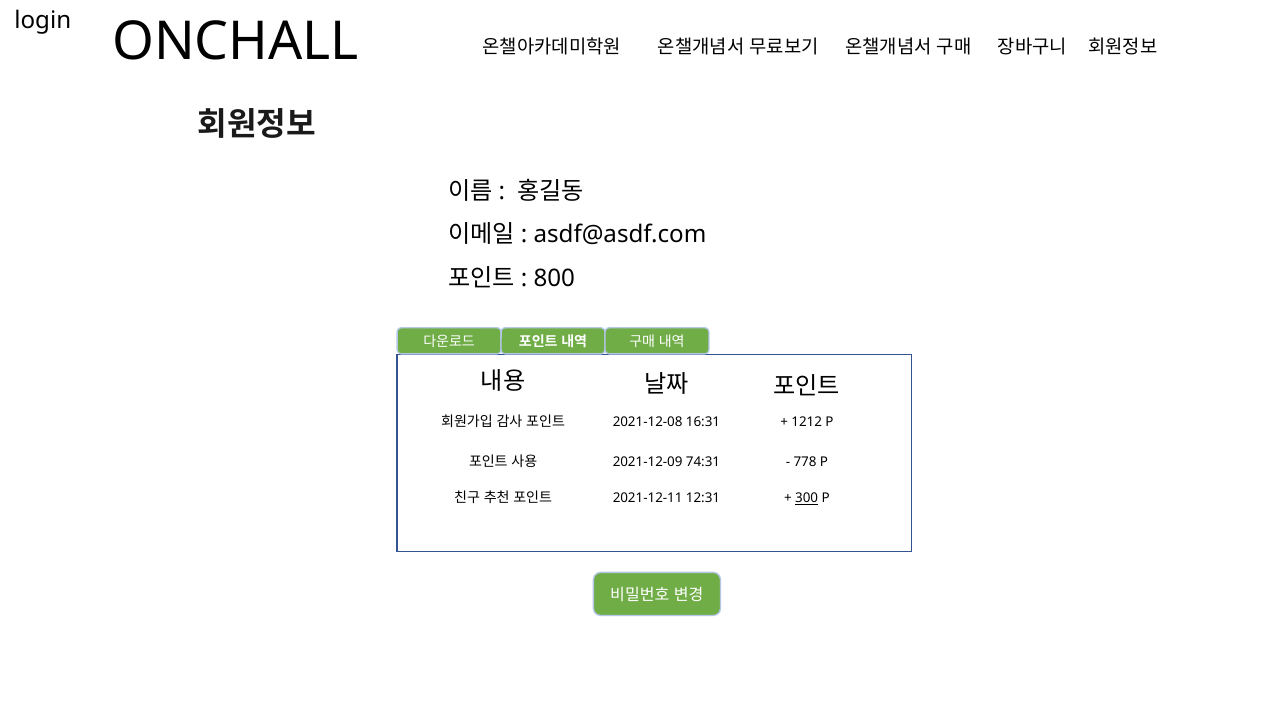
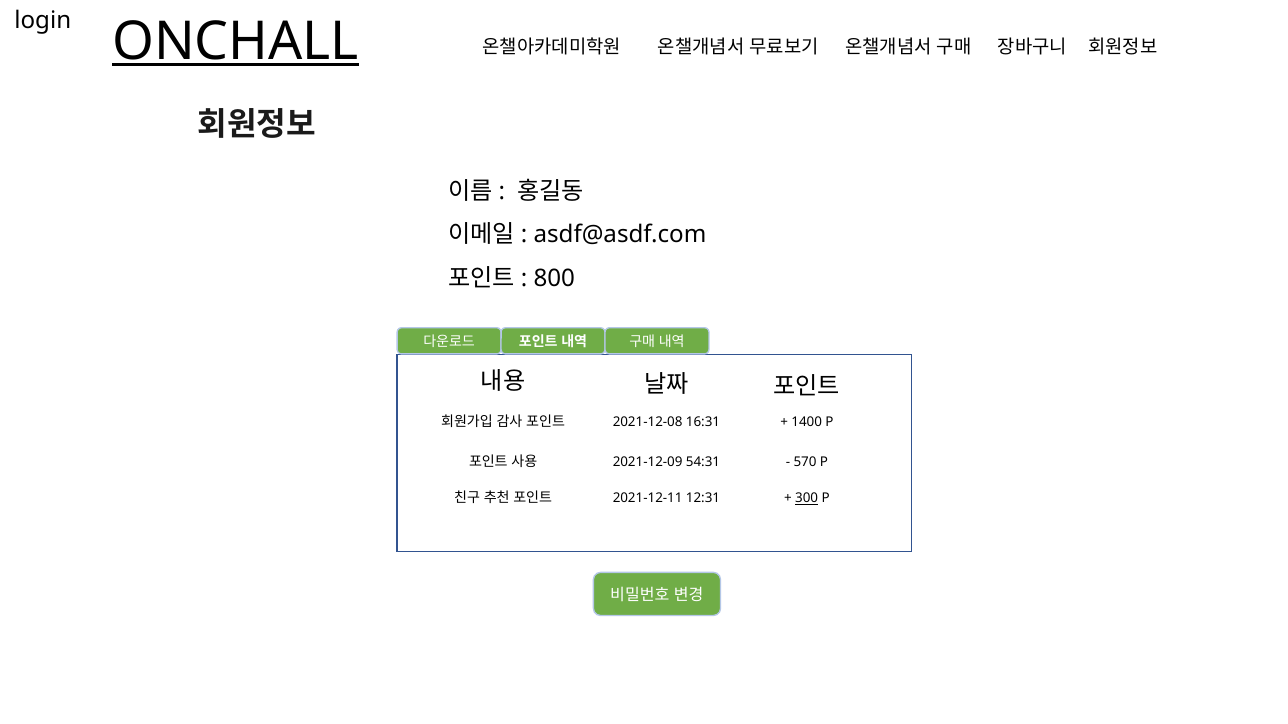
ONCHALL underline: none -> present (236, 41)
1212: 1212 -> 1400 (807, 422)
778: 778 -> 570 (805, 462)
74:31: 74:31 -> 54:31 (703, 462)
